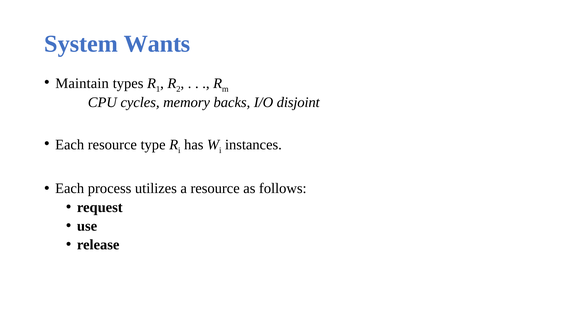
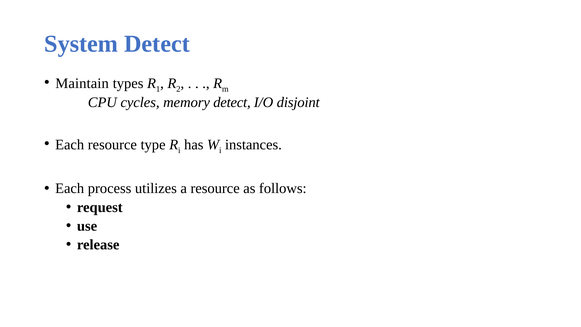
System Wants: Wants -> Detect (157, 44)
memory backs: backs -> detect (232, 102)
